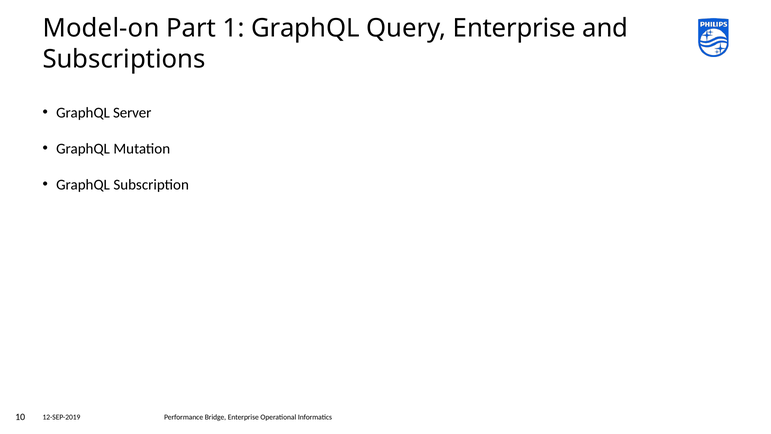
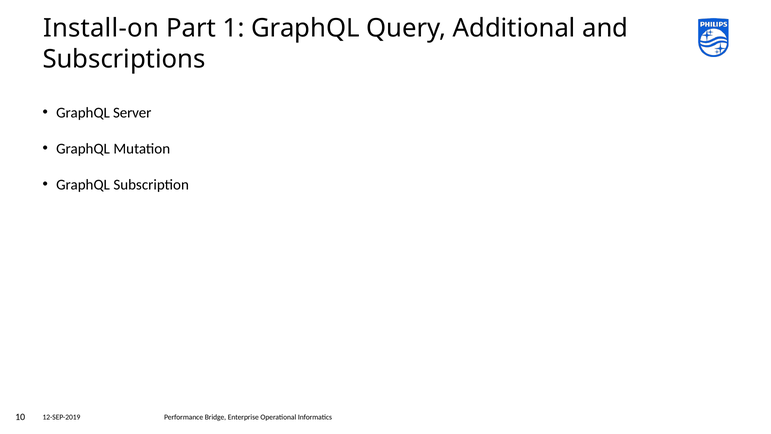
Model-on: Model-on -> Install-on (101, 28)
Query Enterprise: Enterprise -> Additional (514, 28)
